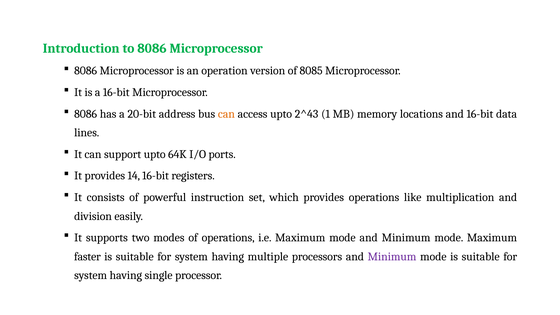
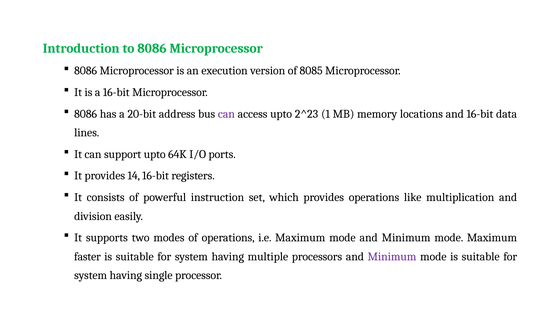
operation: operation -> execution (224, 71)
can colour: orange -> purple (226, 114)
2^43: 2^43 -> 2^23 (307, 114)
